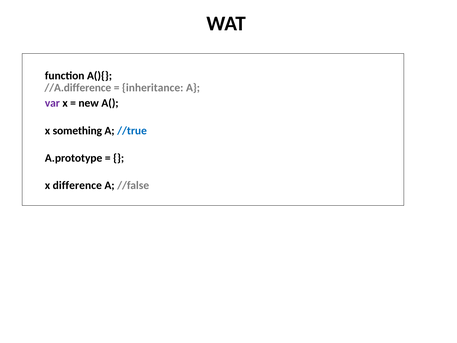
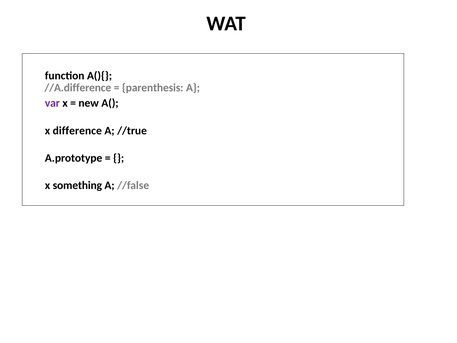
inheritance: inheritance -> parenthesis (153, 88)
something: something -> difference (77, 130)
//true colour: blue -> black (132, 130)
difference: difference -> something (77, 185)
